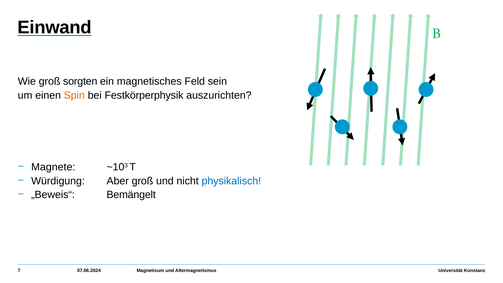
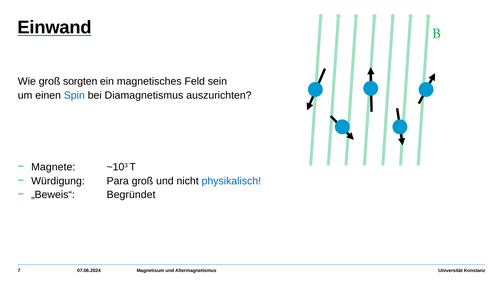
Spin colour: orange -> blue (74, 95)
Festkörperphysik: Festkörperphysik -> Diamagnetismus (144, 95)
Aber: Aber -> Para (118, 181)
Bemängelt: Bemängelt -> Begründet (131, 195)
